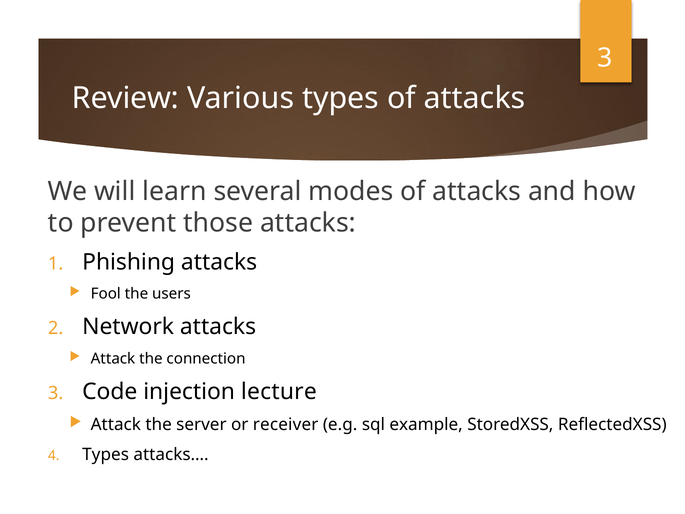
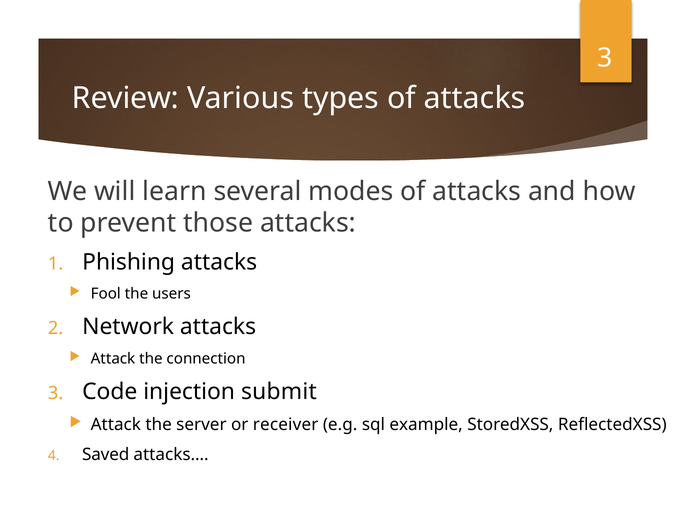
lecture: lecture -> submit (279, 391)
Types: Types -> Saved (106, 455)
